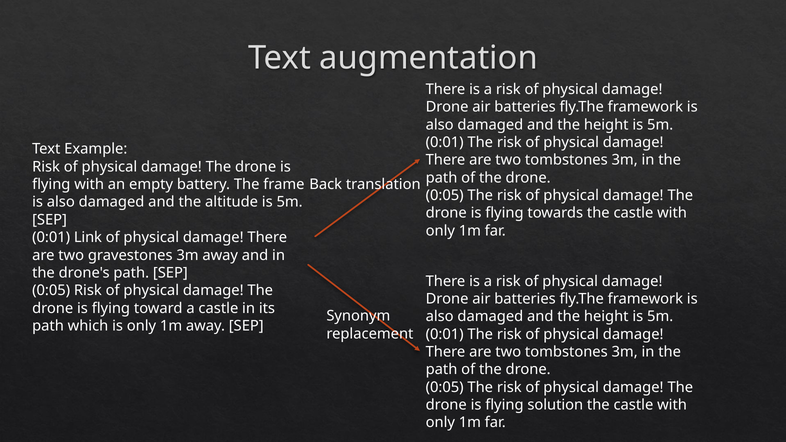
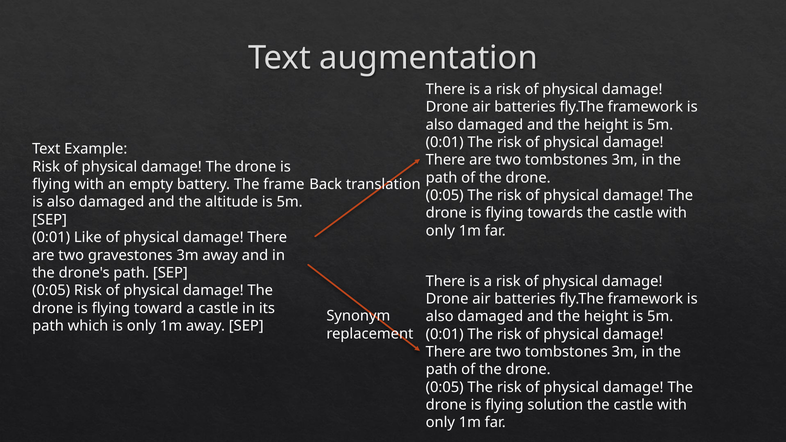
Link: Link -> Like (88, 238)
